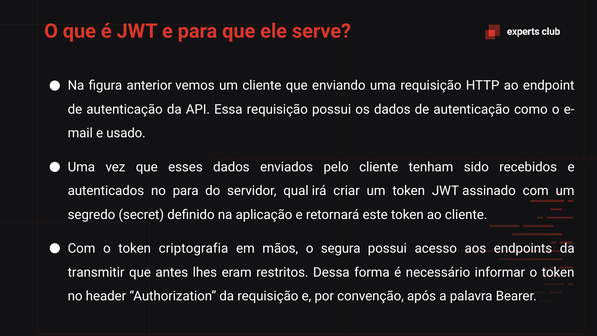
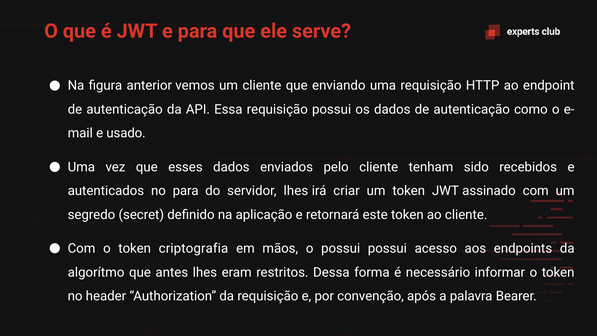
servidor qual: qual -> lhes (296, 191)
o segura: segura -> possui (341, 248)
transmitir: transmitir -> algorítmo (96, 272)
